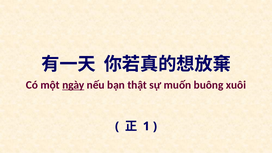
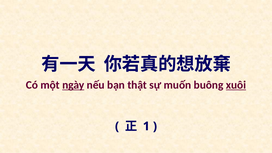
xuôi underline: none -> present (236, 85)
